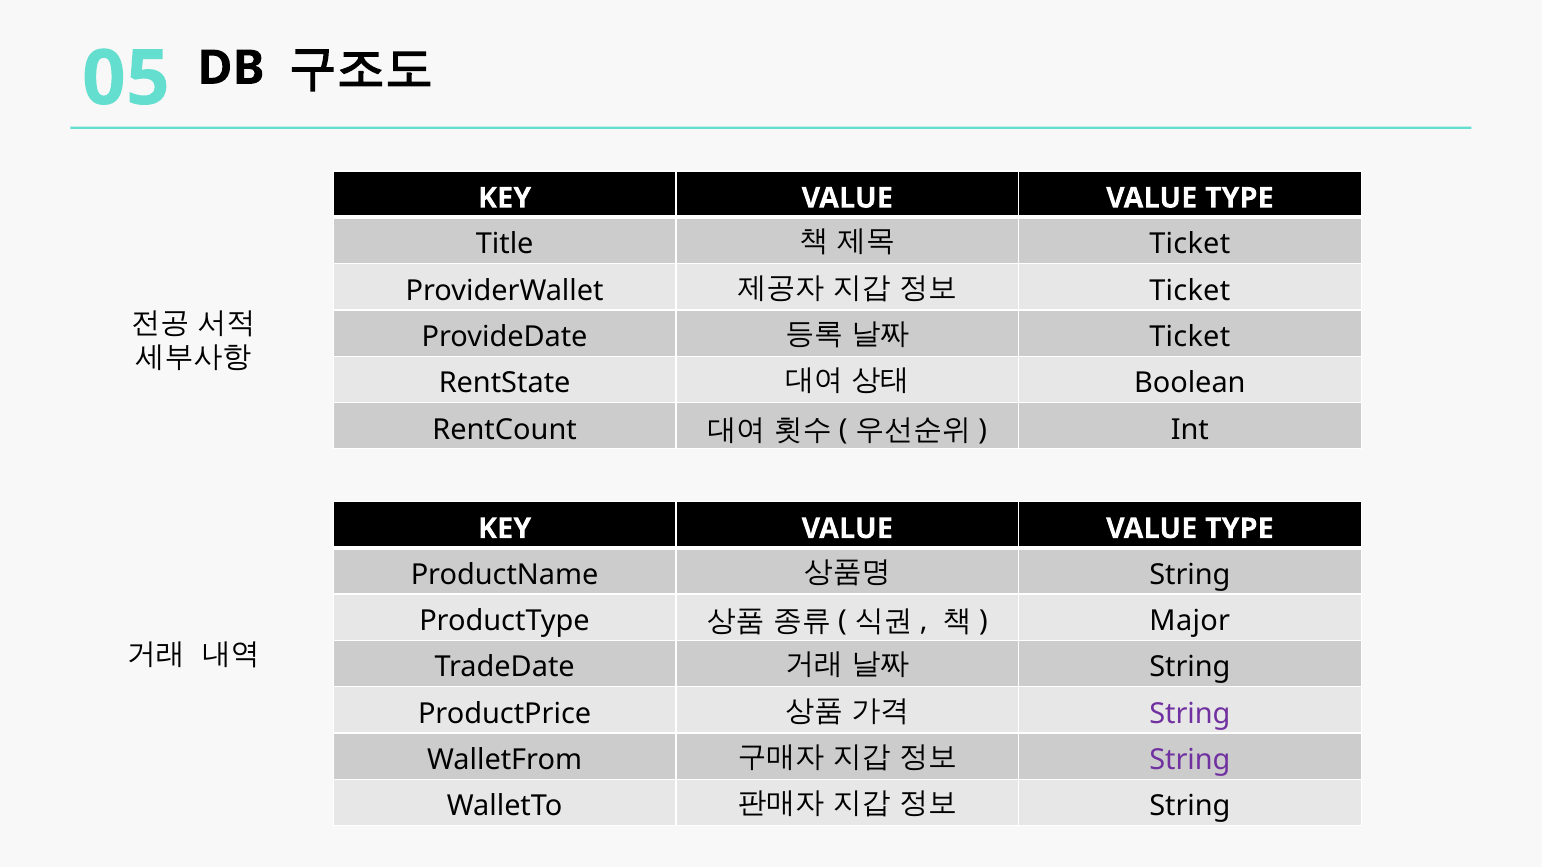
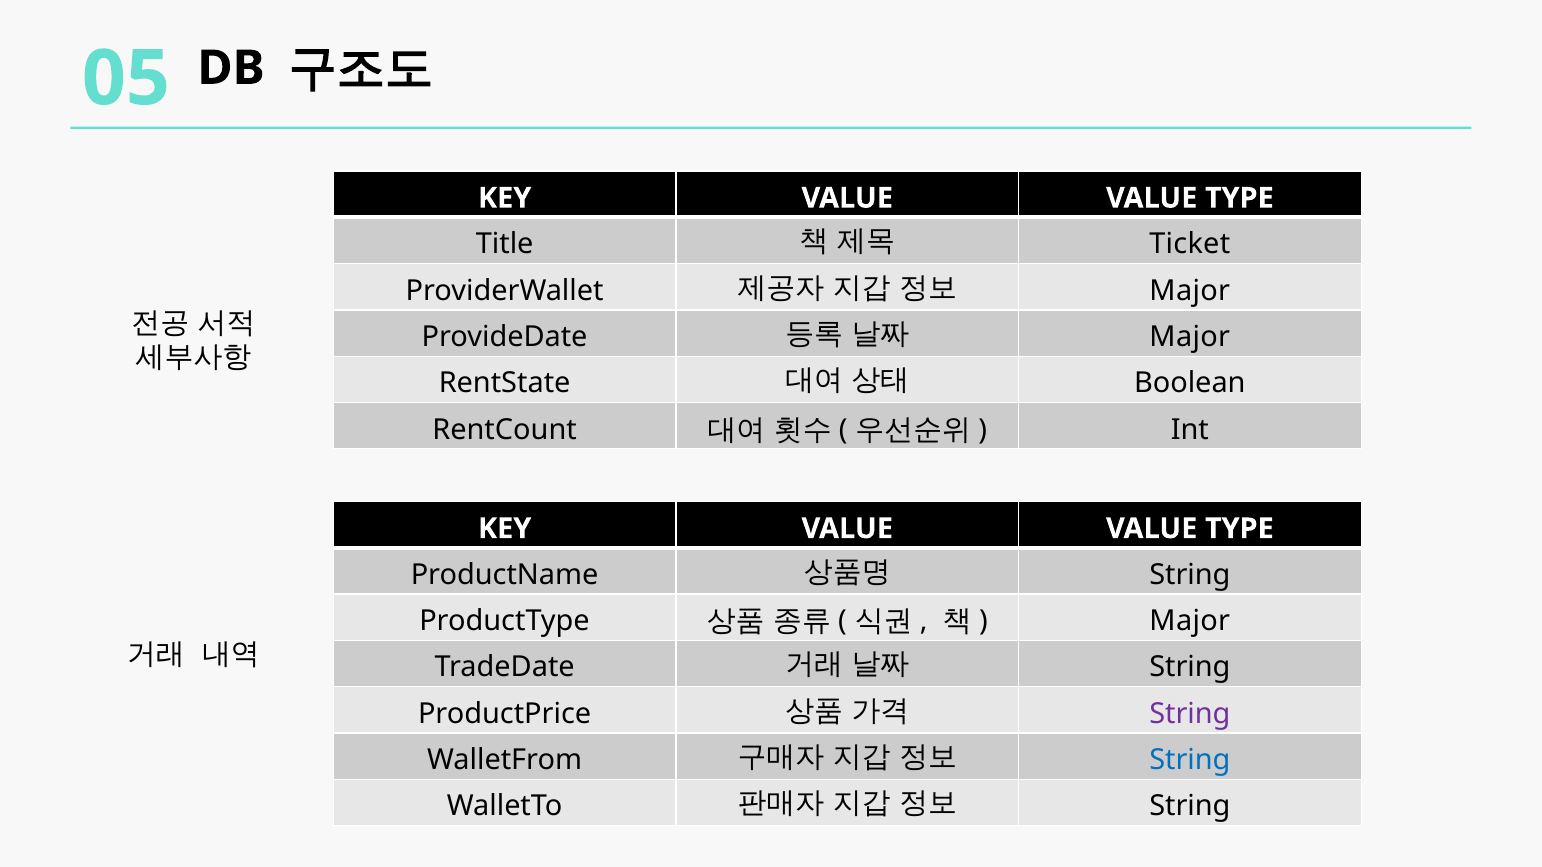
Ticket: Ticket -> Major (1190, 291)
Ticket: Ticket -> Major (1190, 337)
String colour: purple -> blue (1190, 760)
